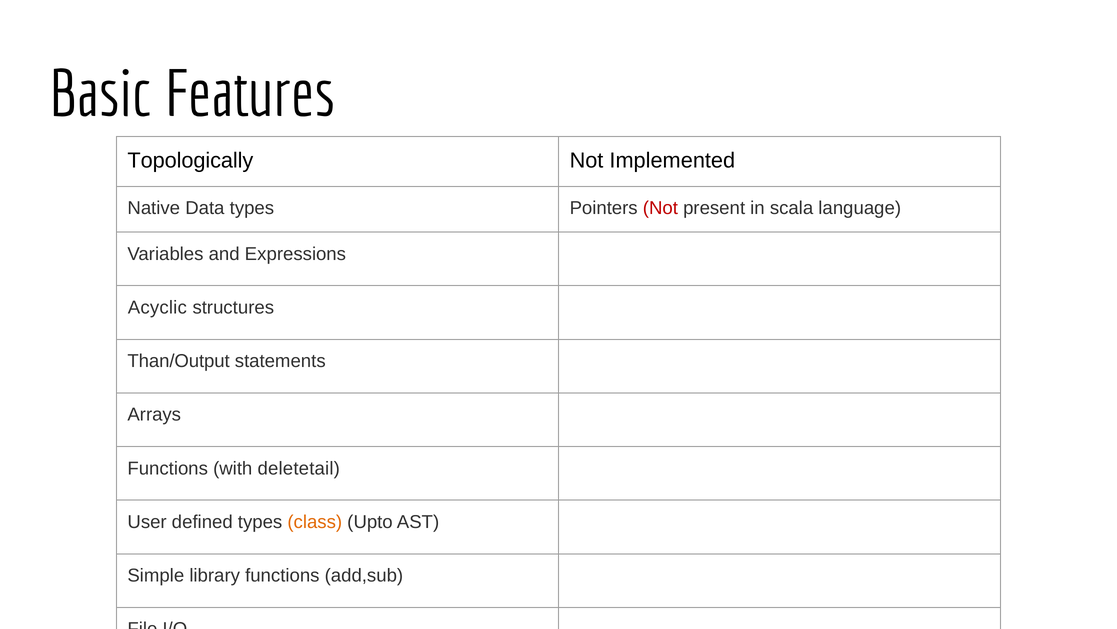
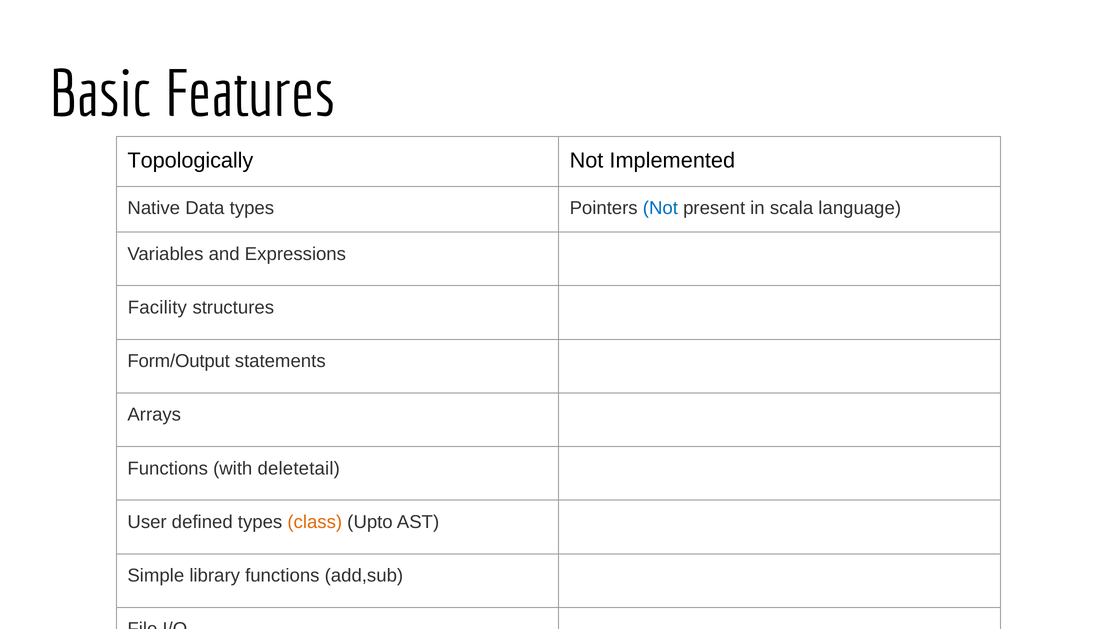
Not colour: red -> blue (660, 208)
Acyclic: Acyclic -> Facility (157, 307)
Than/Output: Than/Output -> Form/Output (179, 361)
